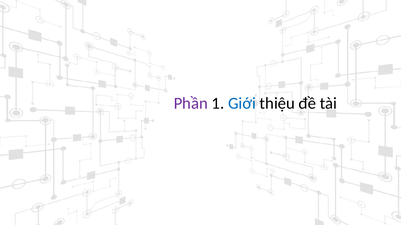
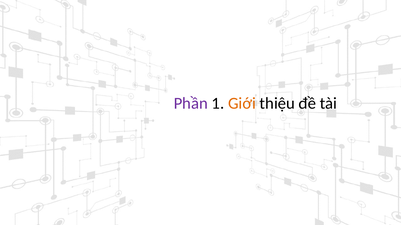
Giới colour: blue -> orange (242, 104)
